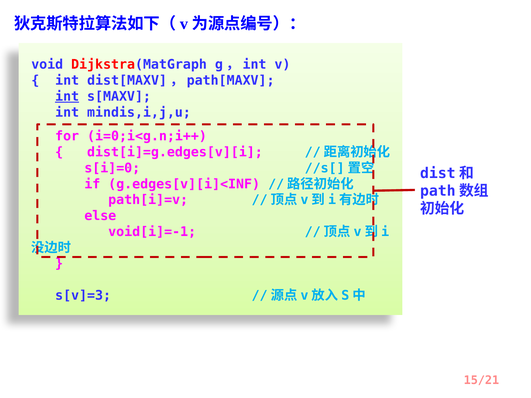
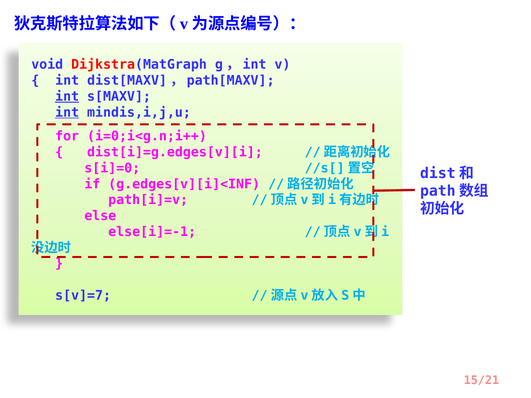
int underline: none -> present (67, 112)
void[i]=-1: void[i]=-1 -> else[i]=-1 (152, 232)
s[v]=3: s[v]=3 -> s[v]=7 (83, 296)
